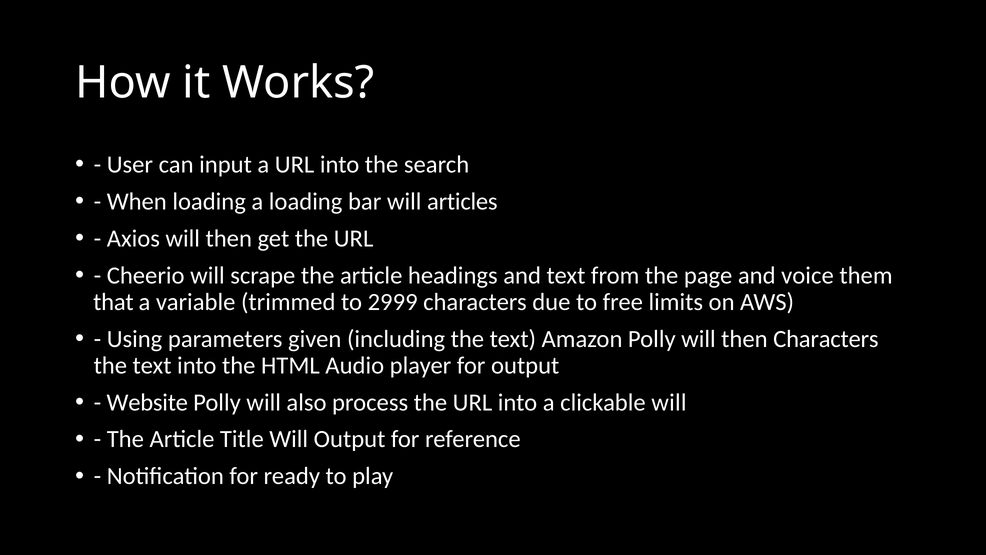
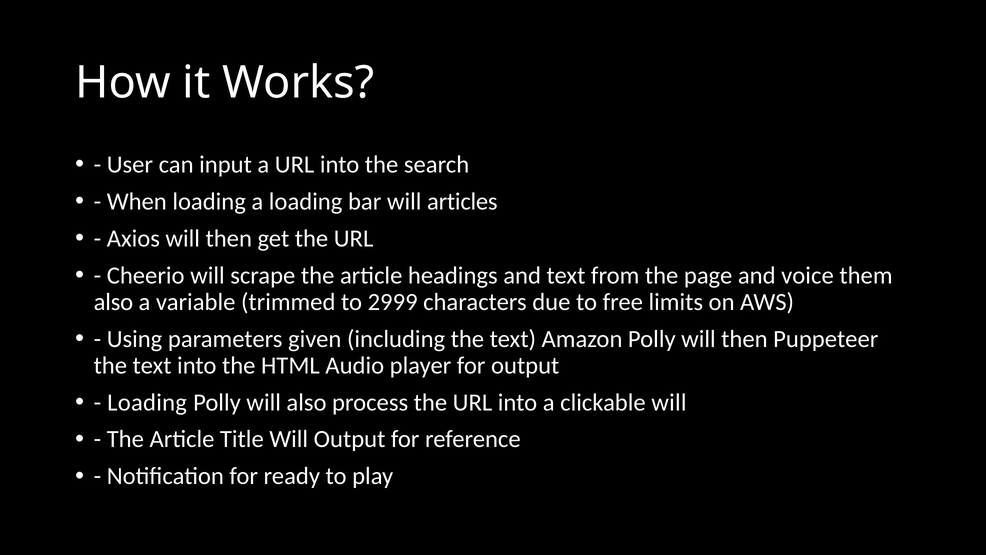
that: that -> also (113, 302)
then Characters: Characters -> Puppeteer (826, 339)
Website: Website -> Loading (147, 402)
